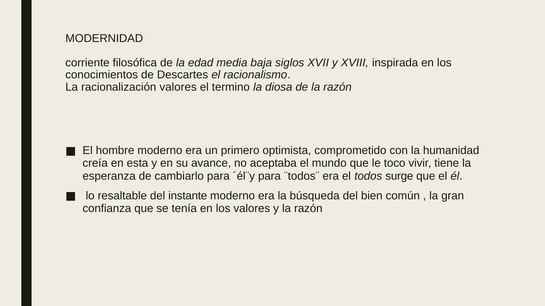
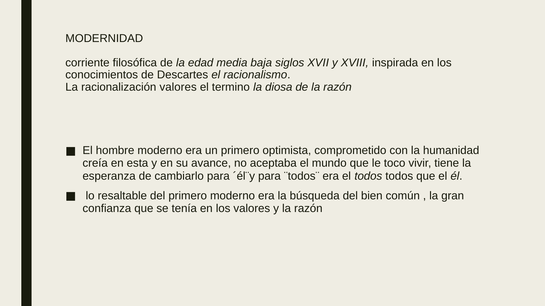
todos surge: surge -> todos (399, 176)
del instante: instante -> primero (188, 196)
